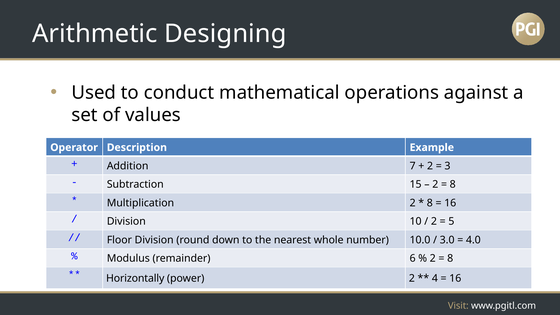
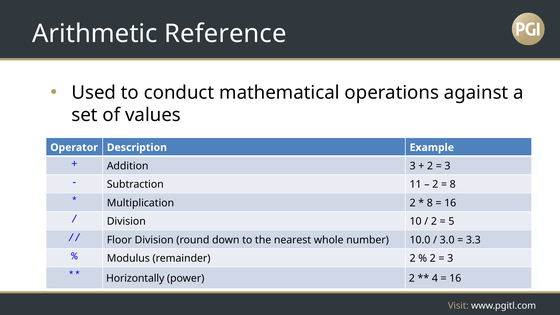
Designing: Designing -> Reference (225, 34)
Addition 7: 7 -> 3 (413, 166)
15: 15 -> 11 (416, 184)
4.0: 4.0 -> 3.3 (473, 240)
remainder 6: 6 -> 2 (413, 259)
8: 8 -> 3 (450, 259)
